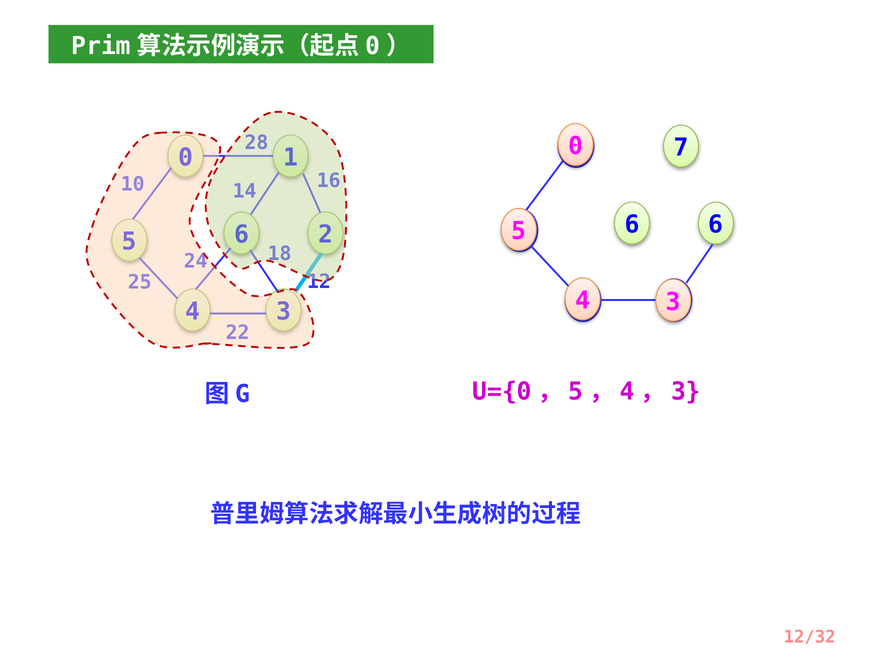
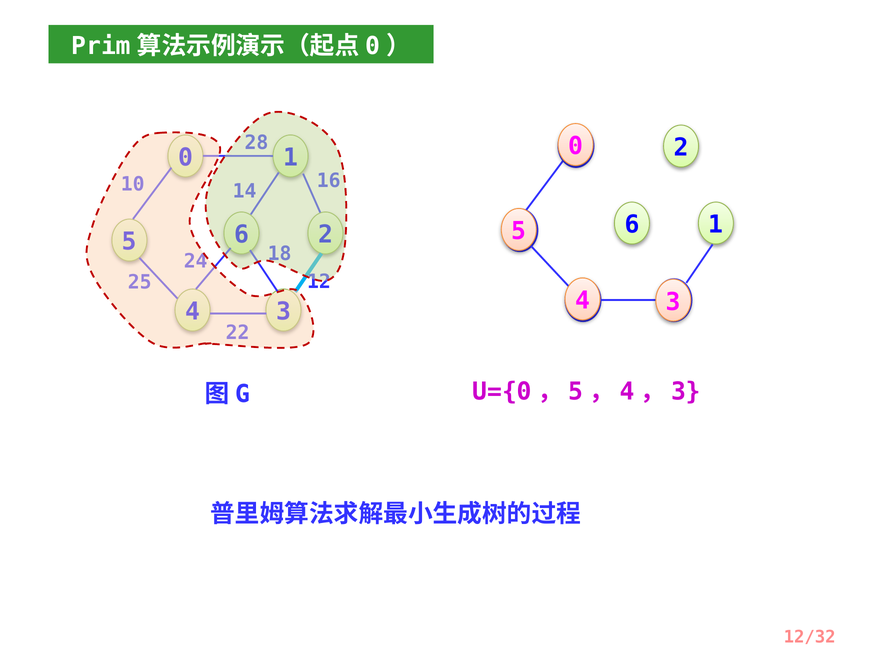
7: 7 -> 2 (681, 148)
6 6: 6 -> 1 (716, 225)
